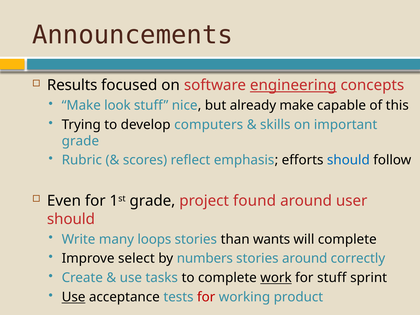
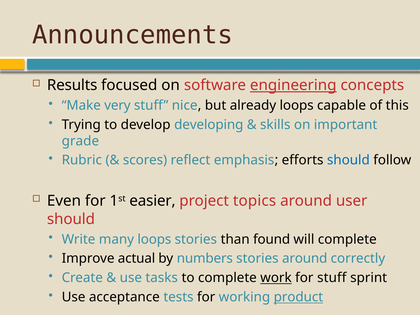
look: look -> very (117, 106)
already make: make -> loops (297, 106)
computers: computers -> developing (209, 125)
1st grade: grade -> easier (152, 201)
found: found -> topics (255, 201)
wants: wants -> found (272, 239)
select: select -> actual (137, 259)
Use underline: present -> none (74, 297)
for colour: red -> black (206, 297)
product underline: none -> present (298, 297)
